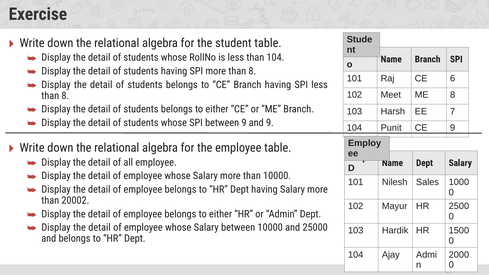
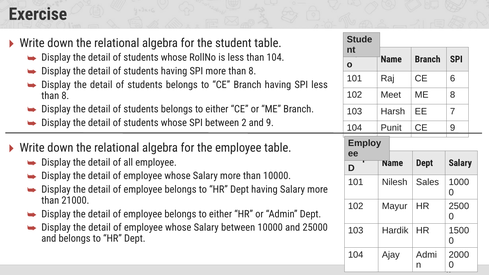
between 9: 9 -> 2 (244, 123)
20002: 20002 -> 21000 (75, 201)
